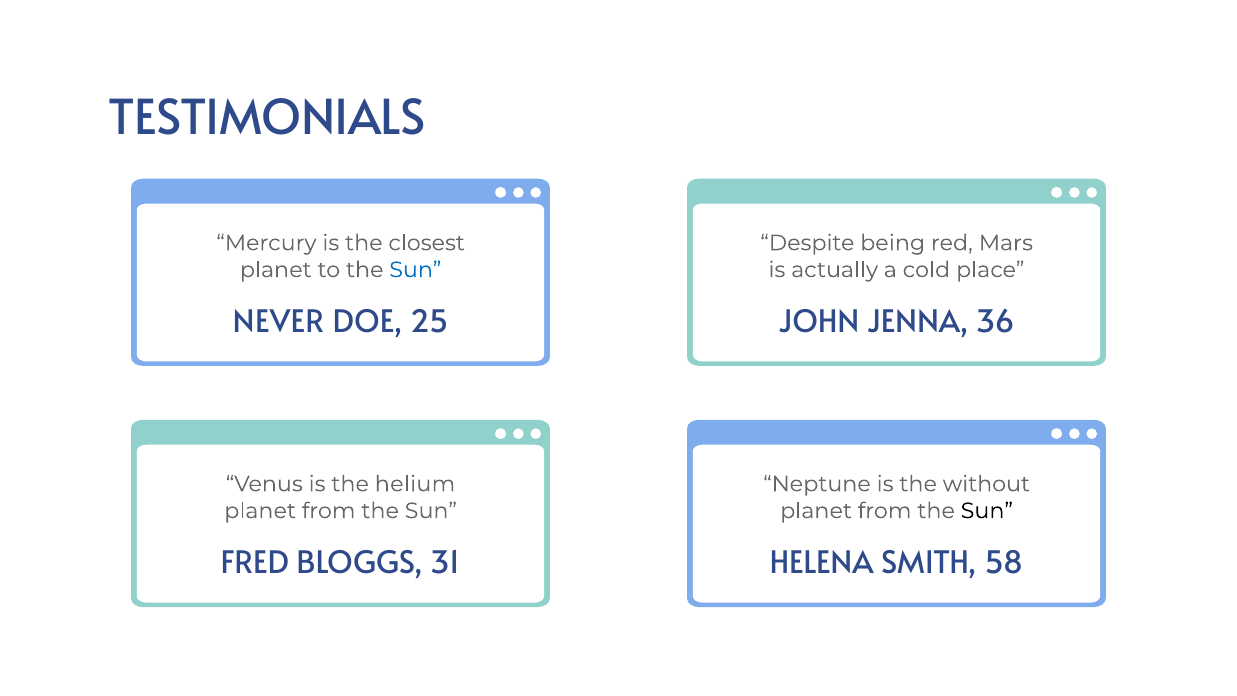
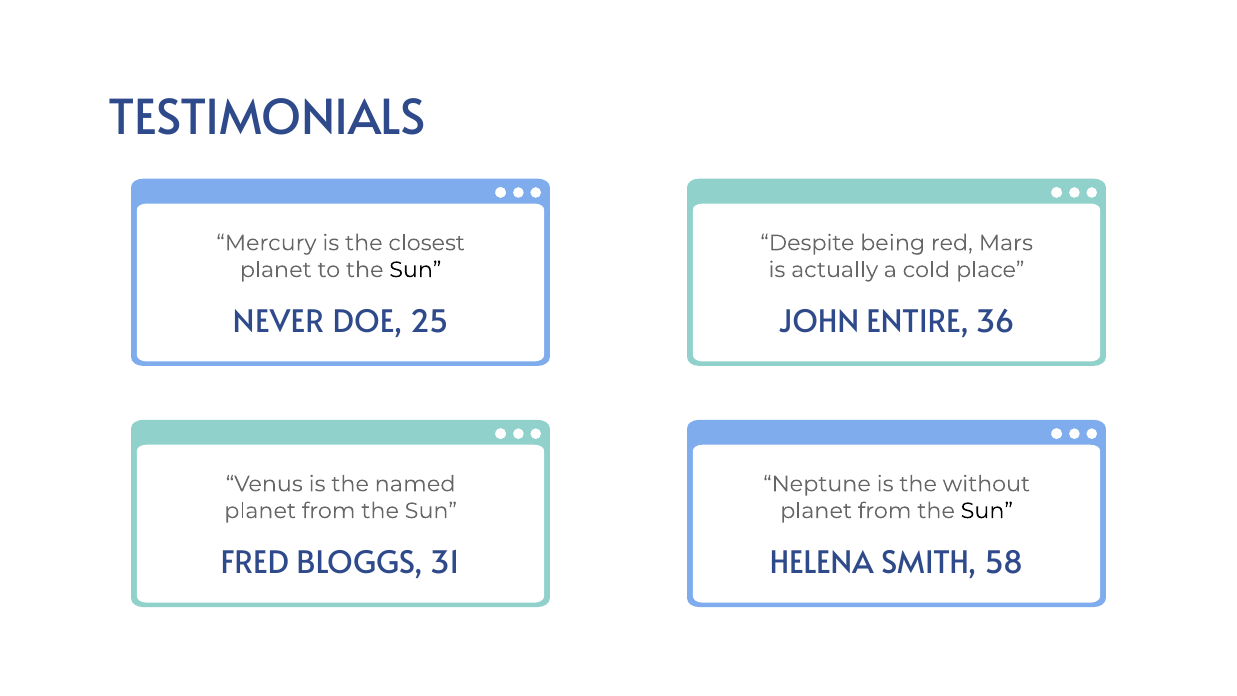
Sun colour: blue -> black (415, 270)
JENNA: JENNA -> ENTIRE (918, 322)
helium: helium -> named (415, 484)
